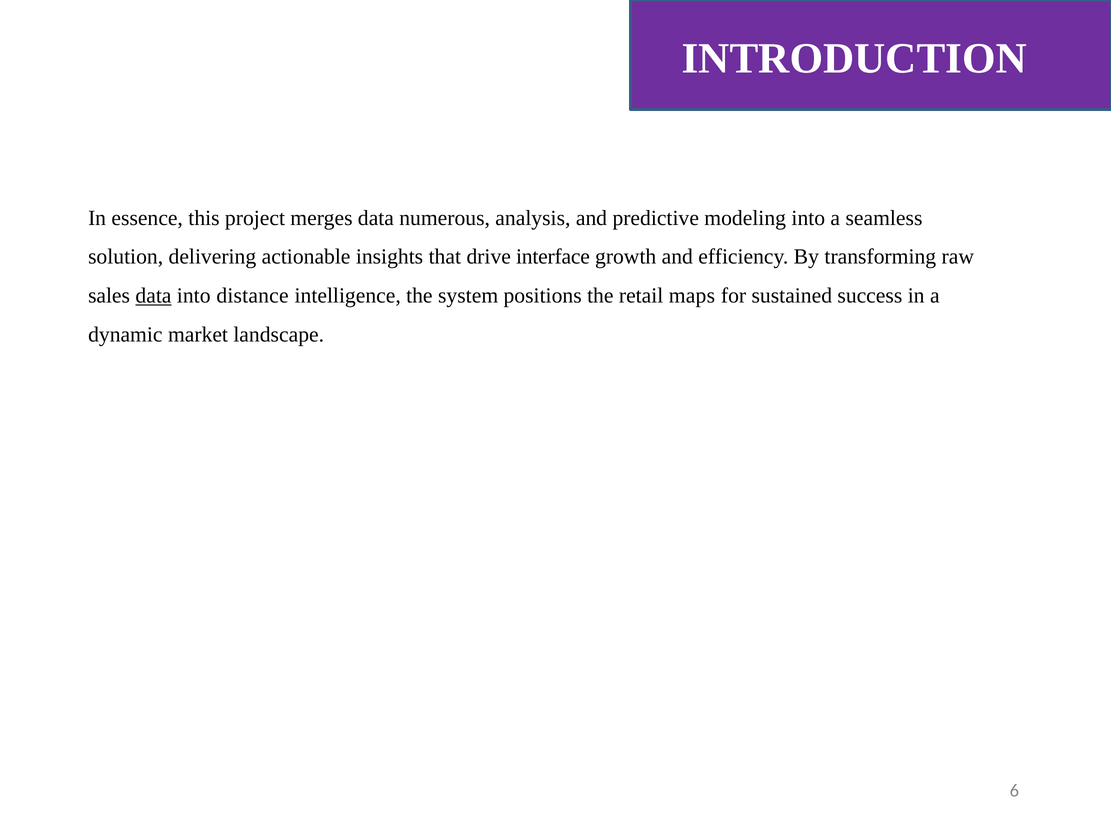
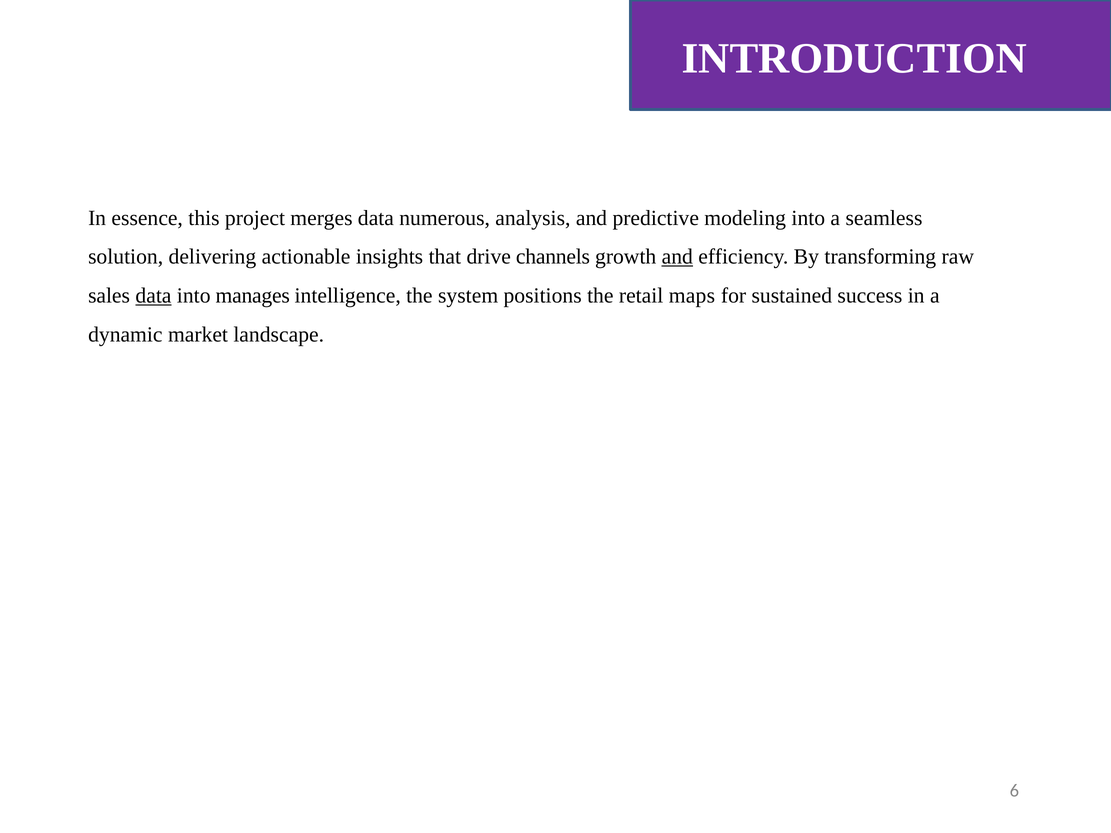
interface: interface -> channels (553, 257)
and underline: none -> present (677, 257)
distance: distance -> manages (253, 296)
